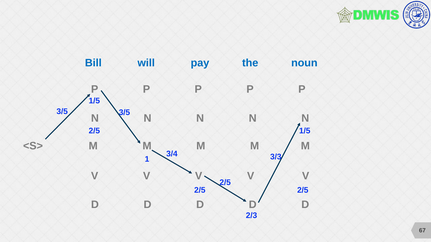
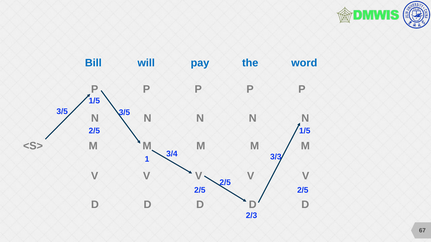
noun: noun -> word (304, 63)
